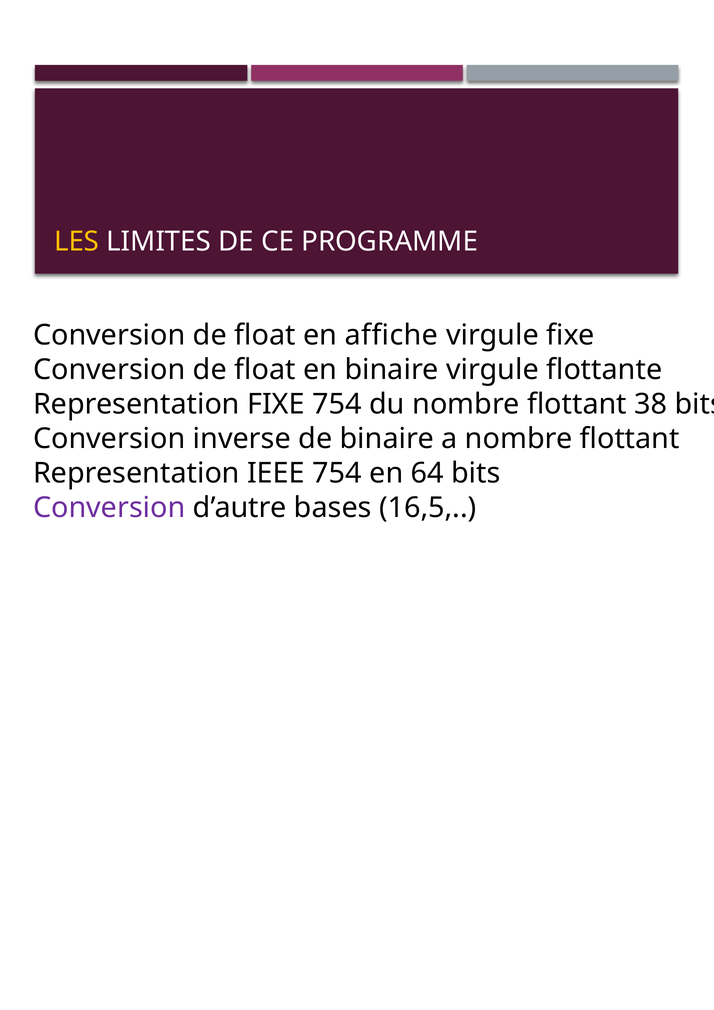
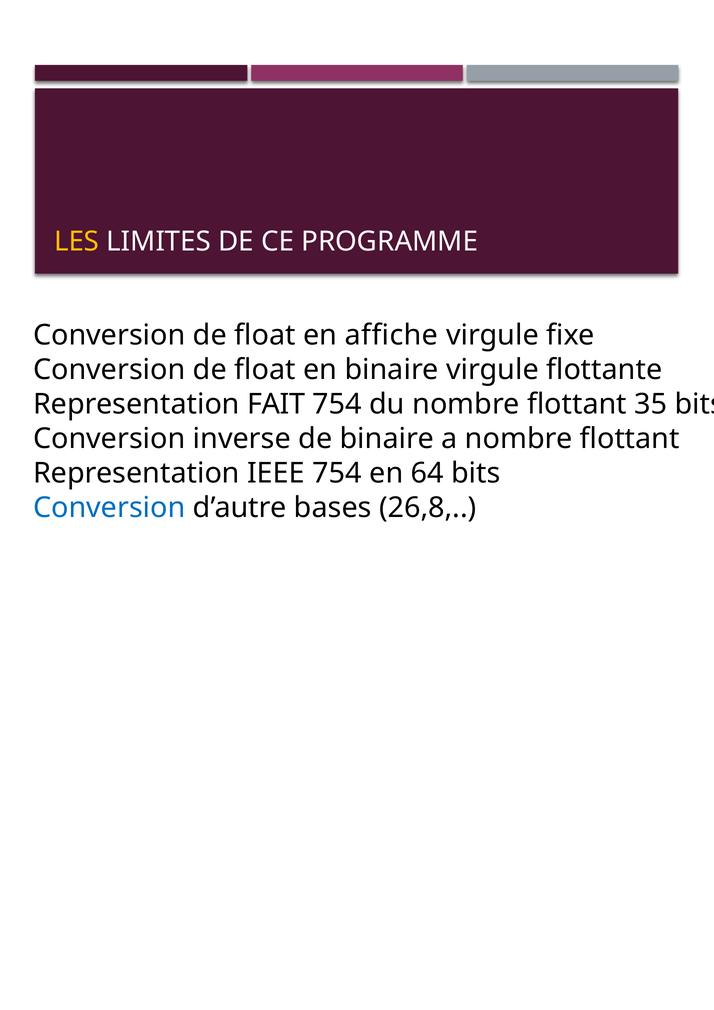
Representation FIXE: FIXE -> FAIT (276, 404)
38: 38 -> 35 (651, 404)
Conversion colour: purple -> blue (109, 508)
16,5: 16,5 -> 26,8 (428, 508)
